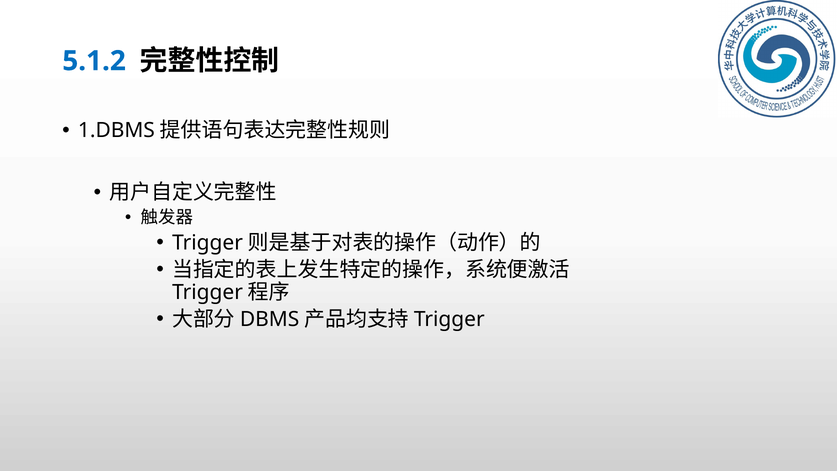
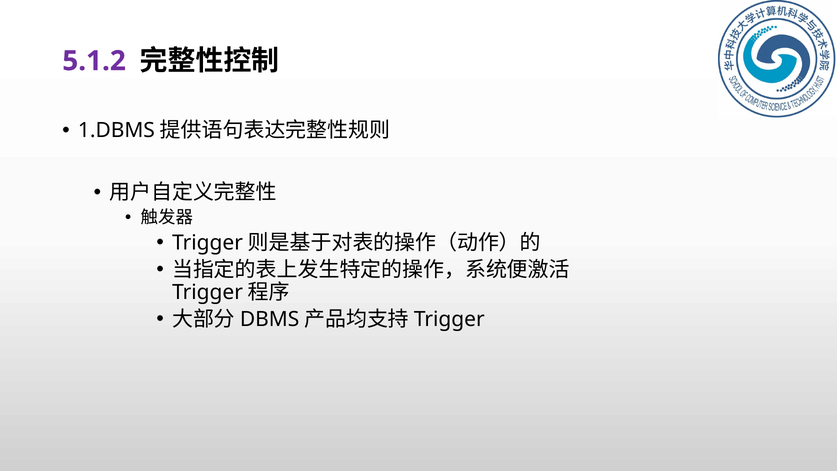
5.1.2 colour: blue -> purple (94, 61)
